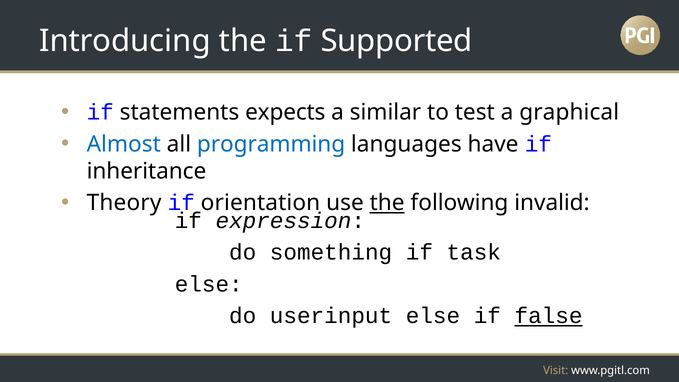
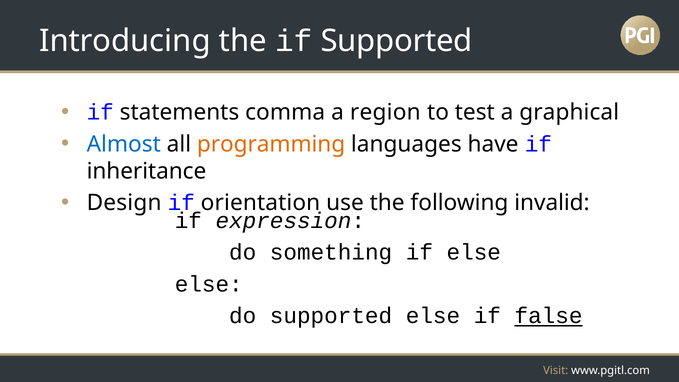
expects: expects -> comma (285, 112)
similar: similar -> region (385, 112)
programming colour: blue -> orange (271, 144)
Theory: Theory -> Design (124, 203)
the underline: present -> none (387, 203)
if task: task -> else (474, 252)
do userinput: userinput -> supported (331, 316)
